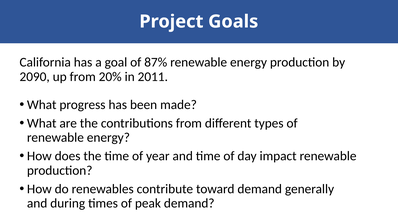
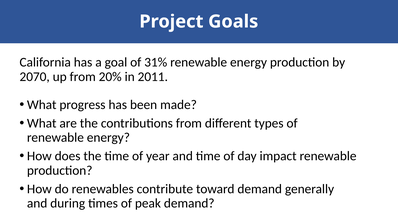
87%: 87% -> 31% (156, 62)
2090: 2090 -> 2070 (35, 77)
